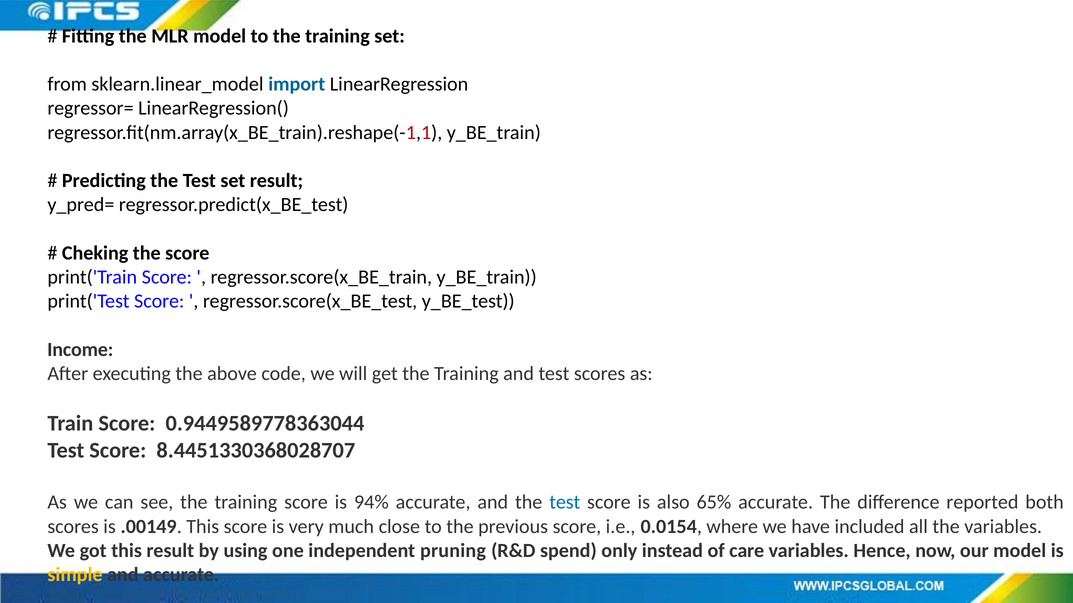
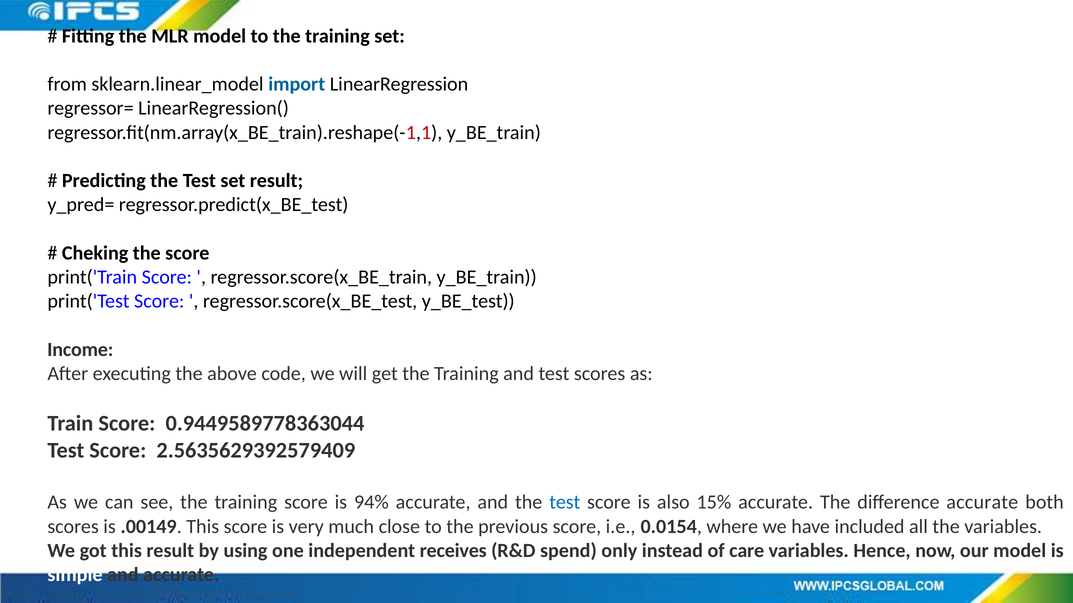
8.4451330368028707: 8.4451330368028707 -> 2.5635629392579409 (256, 451)
65%: 65% -> 15% (714, 503)
difference reported: reported -> accurate (982, 503)
pruning: pruning -> receives (453, 551)
simple colour: yellow -> white (75, 575)
